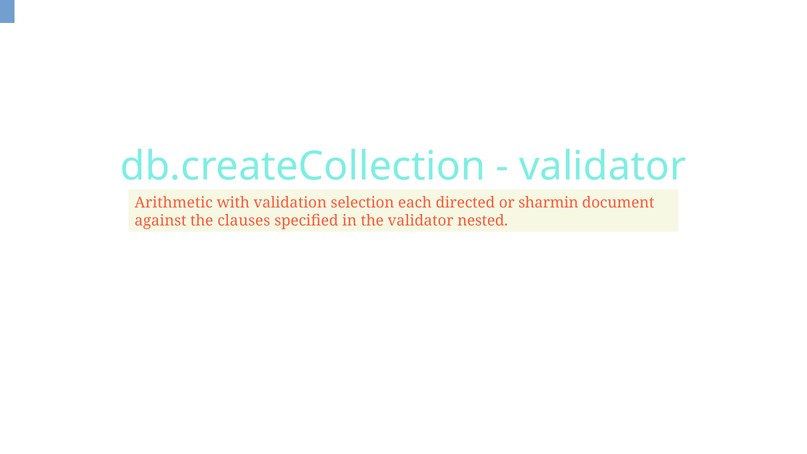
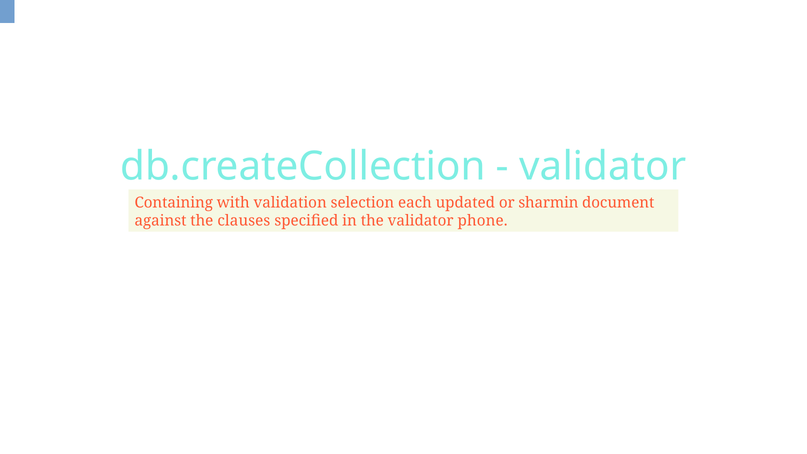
Arithmetic: Arithmetic -> Containing (174, 203)
directed: directed -> updated (465, 203)
nested: nested -> phone (483, 221)
